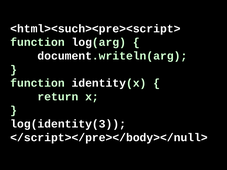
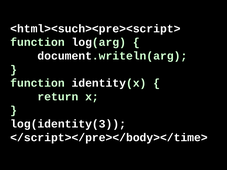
</script></pre></body></null>: </script></pre></body></null> -> </script></pre></body></time> (109, 138)
